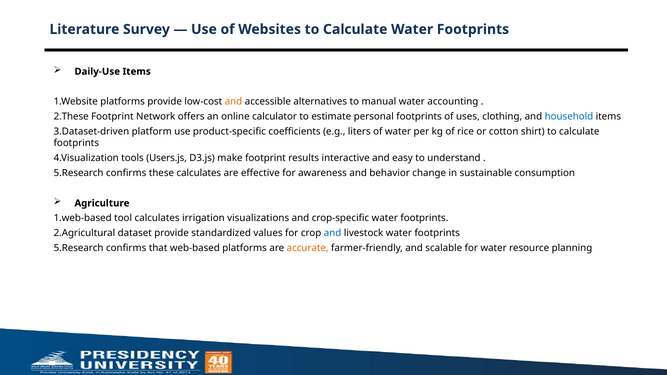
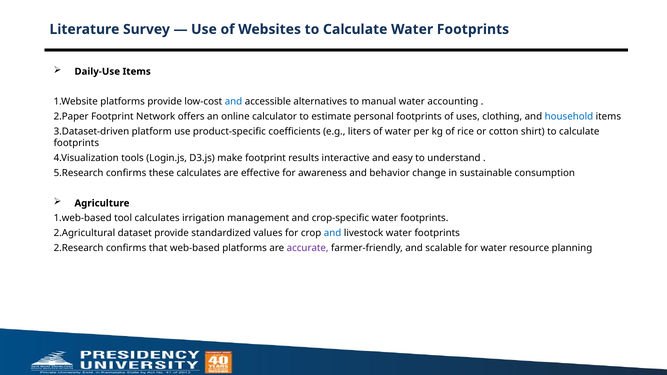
and colour: orange -> blue (233, 102)
2.These: 2.These -> 2.Paper (71, 117)
Users.js: Users.js -> Login.js (167, 158)
visualizations: visualizations -> management (258, 218)
5.Research: 5.Research -> 2.Research (79, 248)
accurate colour: orange -> purple (308, 248)
